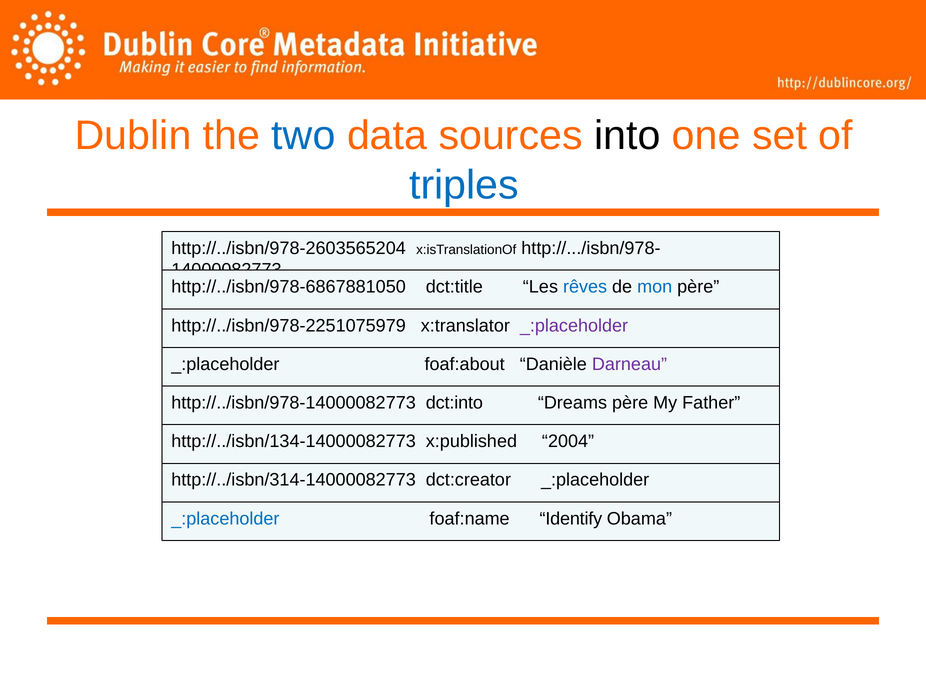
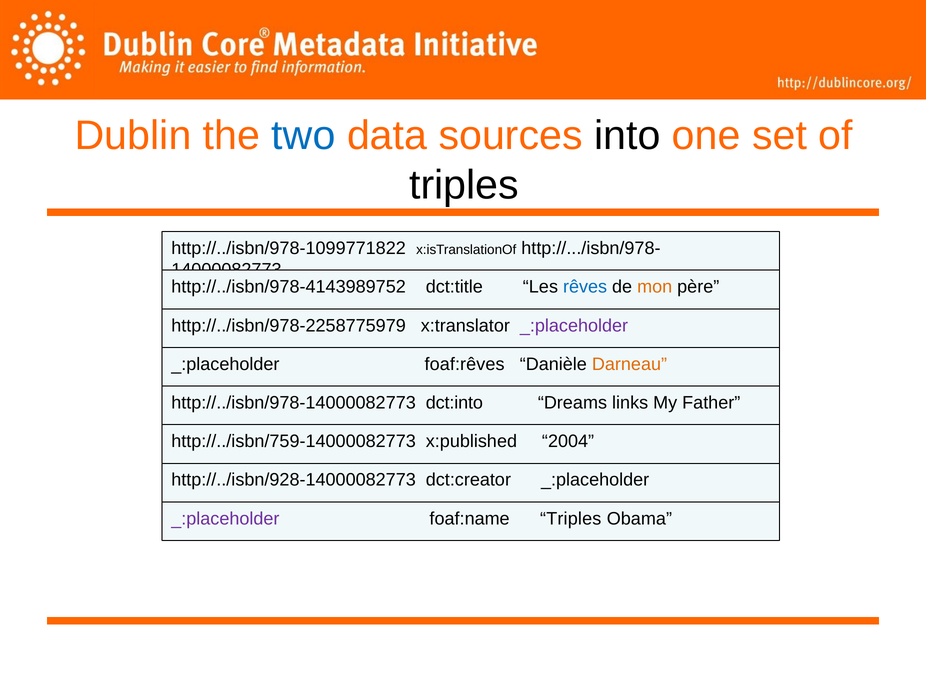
triples colour: blue -> black (464, 185)
http://../isbn/978-2603565204: http://../isbn/978-2603565204 -> http://../isbn/978-1099771822 (289, 248)
http://../isbn/978-6867881050: http://../isbn/978-6867881050 -> http://../isbn/978-4143989752 (289, 287)
mon colour: blue -> orange (655, 287)
http://../isbn/978-2251075979: http://../isbn/978-2251075979 -> http://../isbn/978-2258775979 (289, 325)
foaf:about: foaf:about -> foaf:rêves (465, 364)
Darneau colour: purple -> orange (629, 364)
Dreams père: père -> links (630, 402)
http://../isbn/134-14000082773: http://../isbn/134-14000082773 -> http://../isbn/759-14000082773 (294, 441)
http://../isbn/314-14000082773: http://../isbn/314-14000082773 -> http://../isbn/928-14000082773 (294, 480)
_:placeholder colour: blue -> purple (225, 518)
foaf:name Identify: Identify -> Triples (571, 518)
